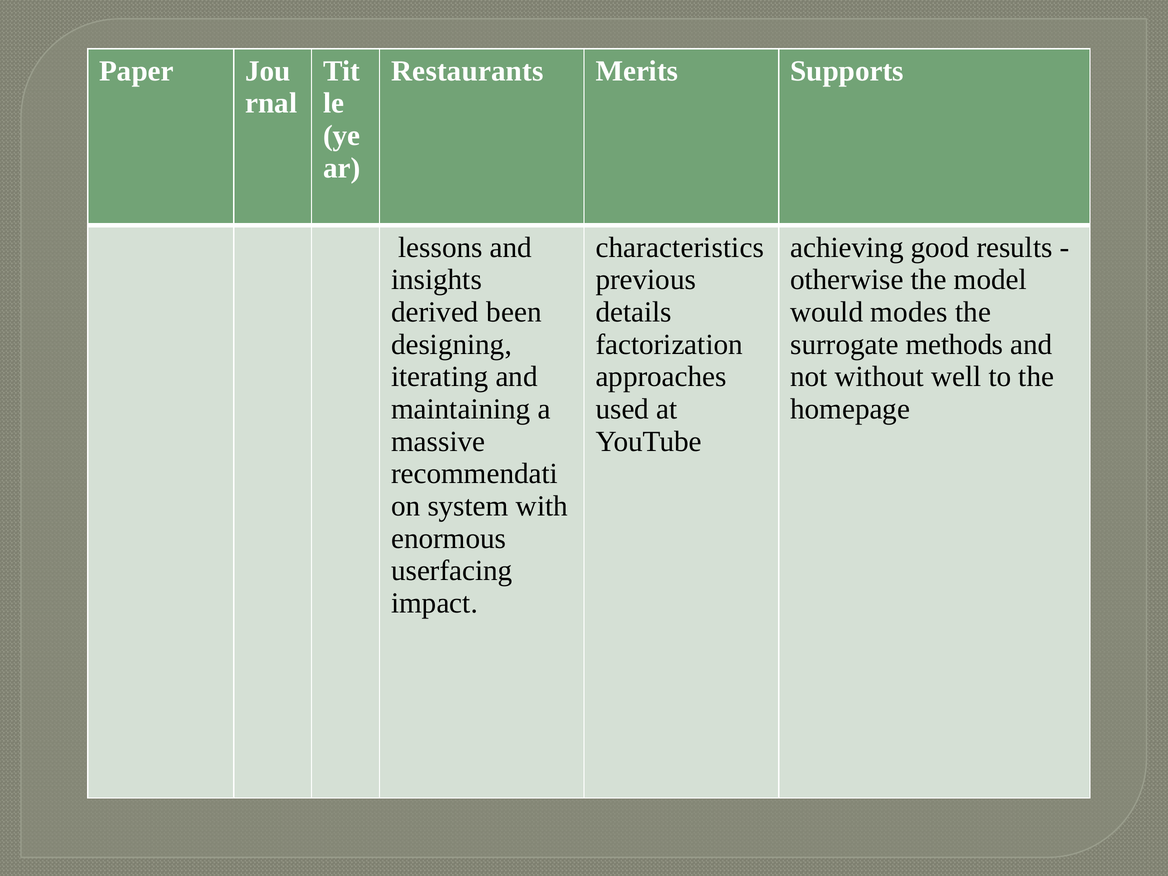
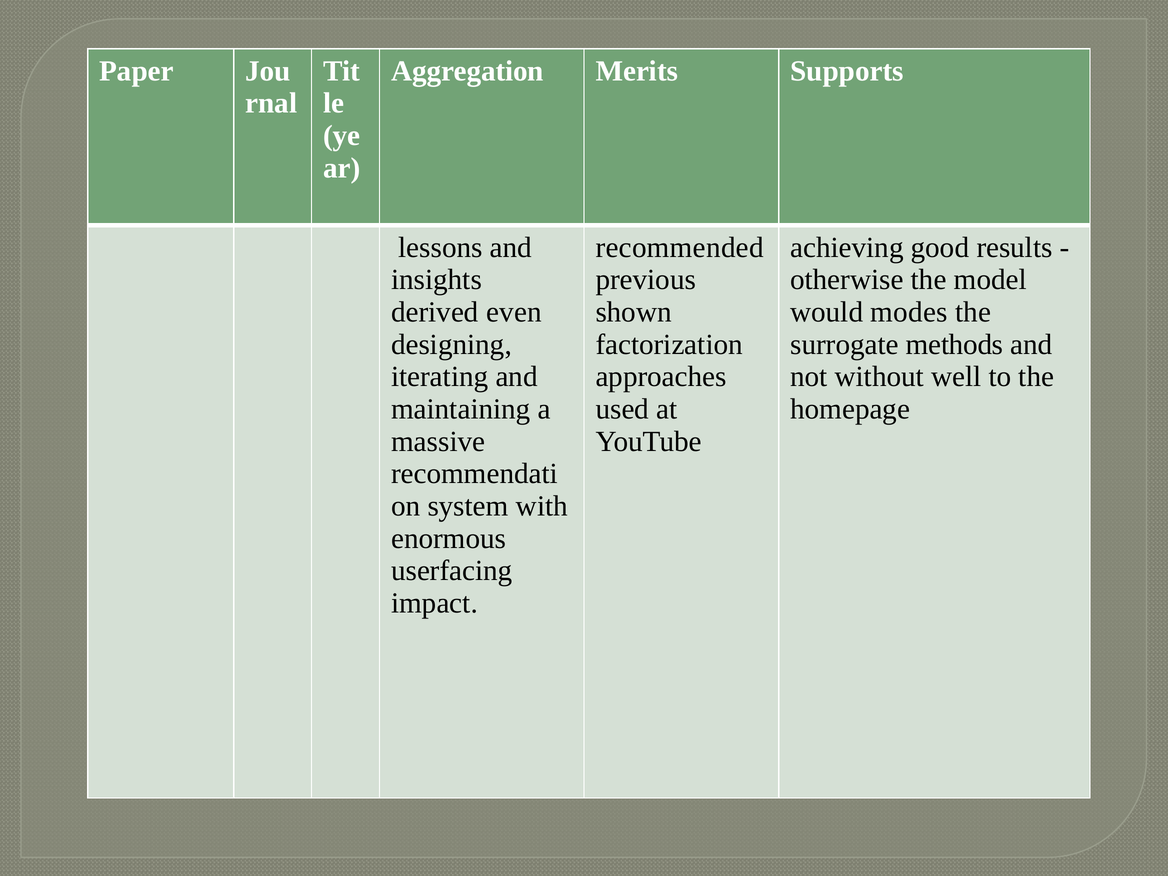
Restaurants: Restaurants -> Aggregation (467, 71)
characteristics: characteristics -> recommended (680, 248)
been: been -> even (514, 312)
details: details -> shown (634, 312)
